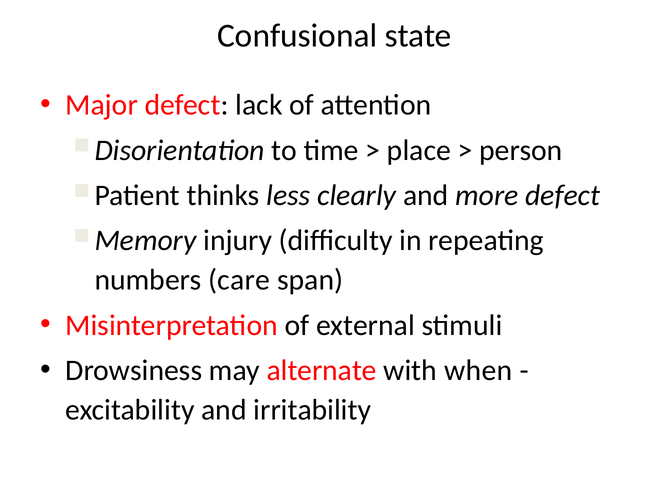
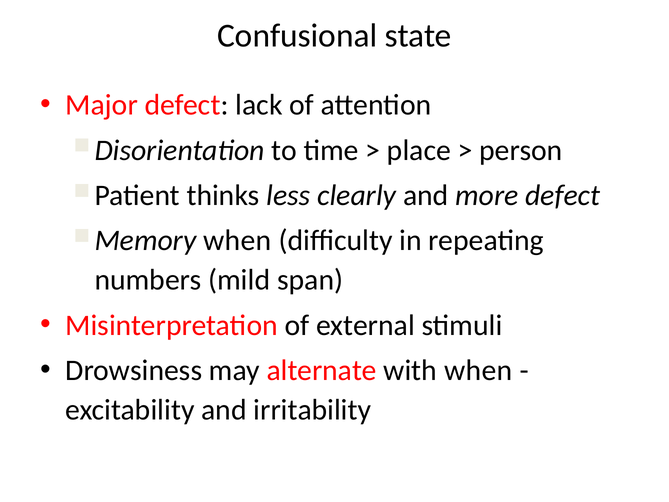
injury: injury -> when (237, 241)
care: care -> mild (239, 280)
